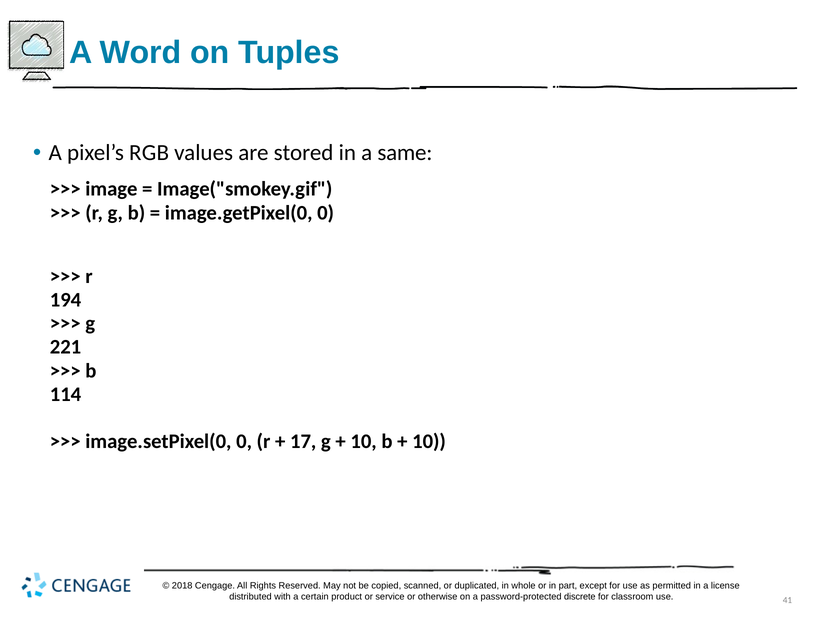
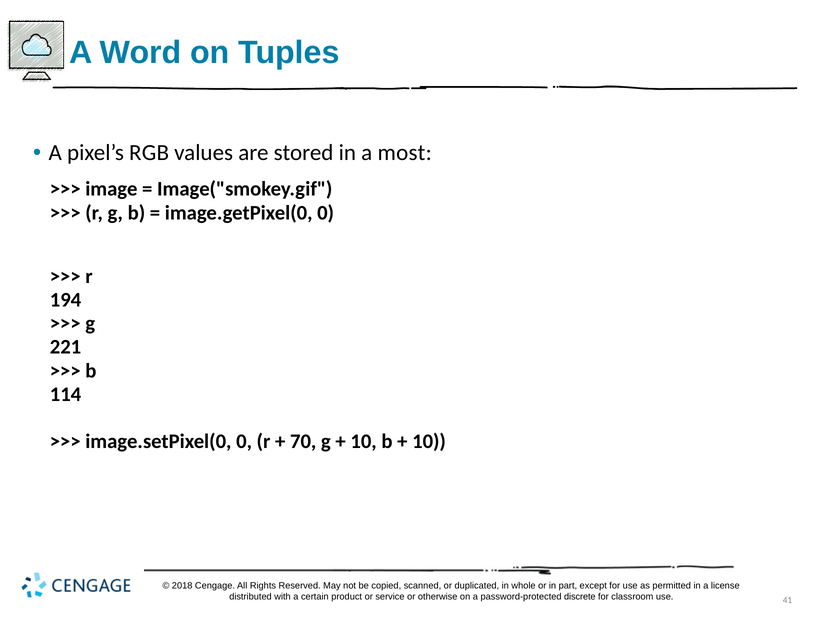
same: same -> most (405, 153)
17: 17 -> 70 (303, 441)
